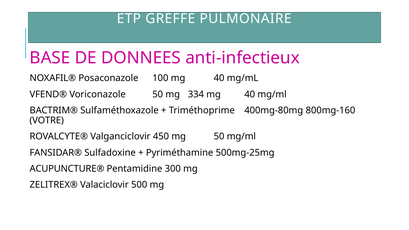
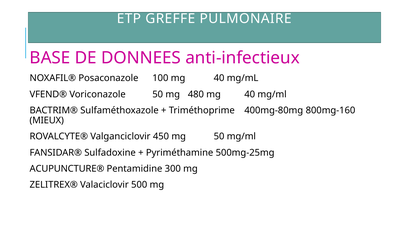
334: 334 -> 480 (196, 94)
VOTRE: VOTRE -> MIEUX (47, 121)
